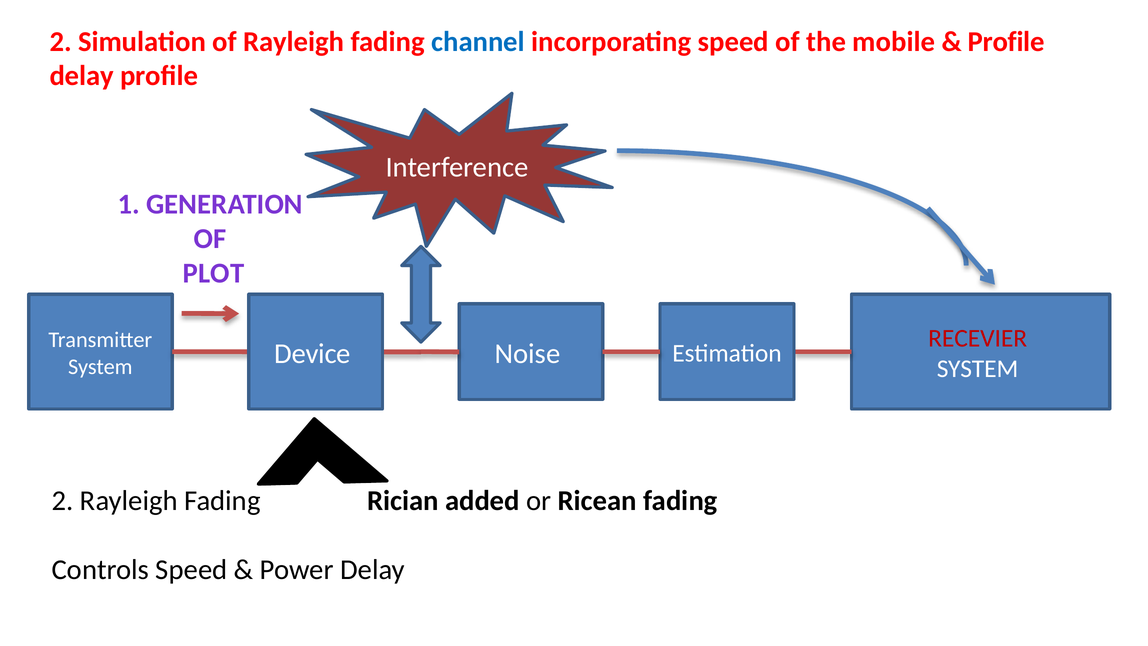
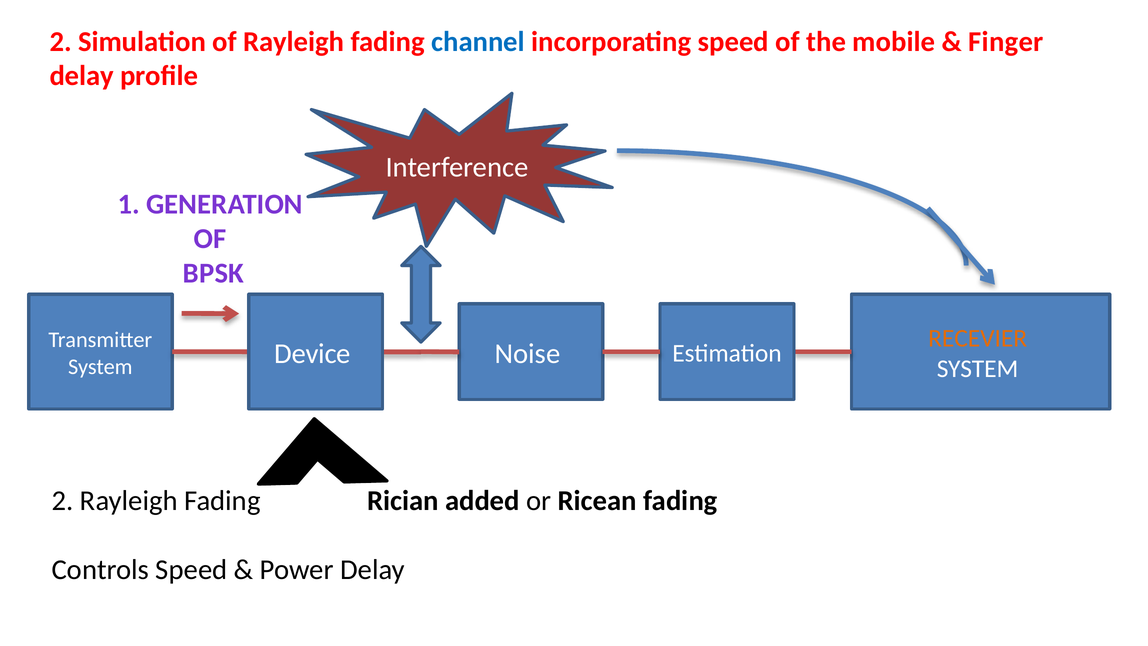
Profile: Profile -> Finger (1006, 42)
PLOT: PLOT -> BPSK (213, 273)
RECEVIER colour: red -> orange (978, 338)
